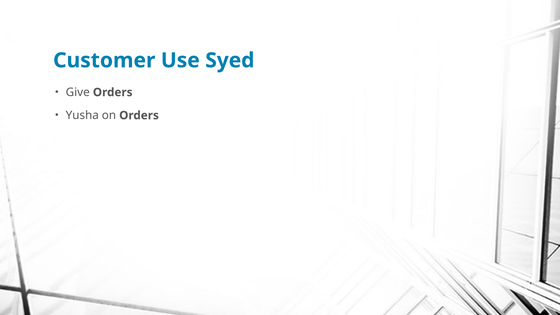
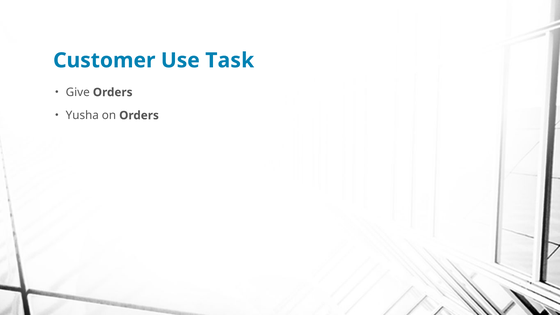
Syed: Syed -> Task (230, 60)
